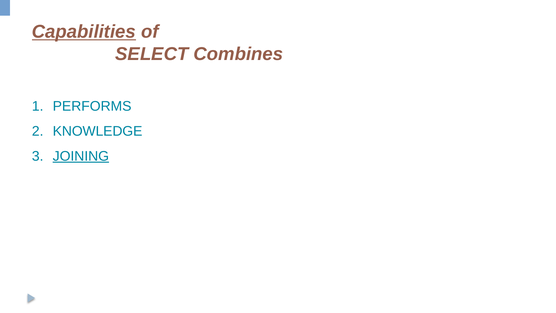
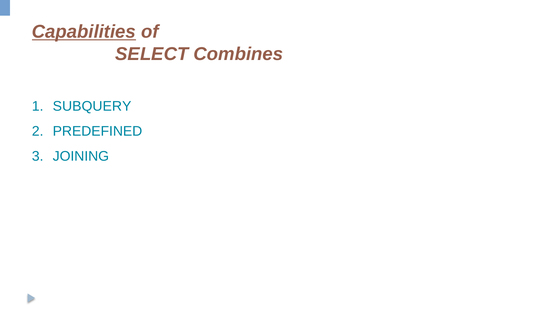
PERFORMS: PERFORMS -> SUBQUERY (92, 106)
KNOWLEDGE: KNOWLEDGE -> PREDEFINED (97, 131)
JOINING underline: present -> none (81, 156)
